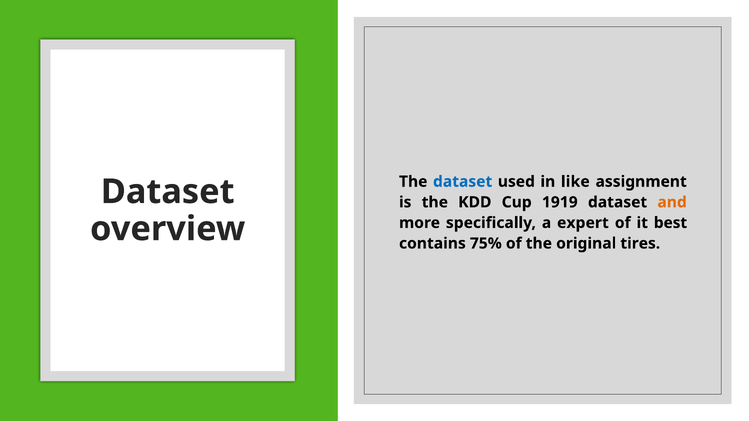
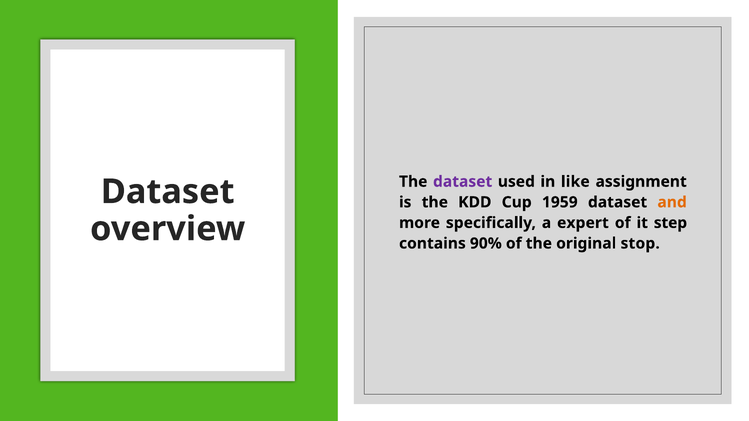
dataset colour: blue -> purple (463, 182)
1919: 1919 -> 1959 (560, 202)
best: best -> step (670, 223)
75%: 75% -> 90% (486, 244)
tires: tires -> stop (640, 244)
